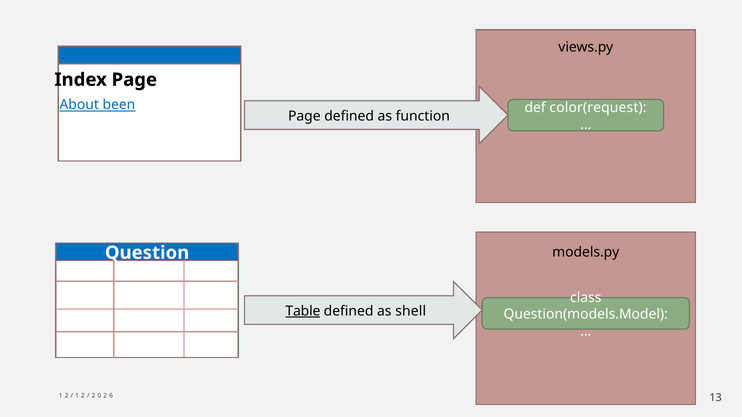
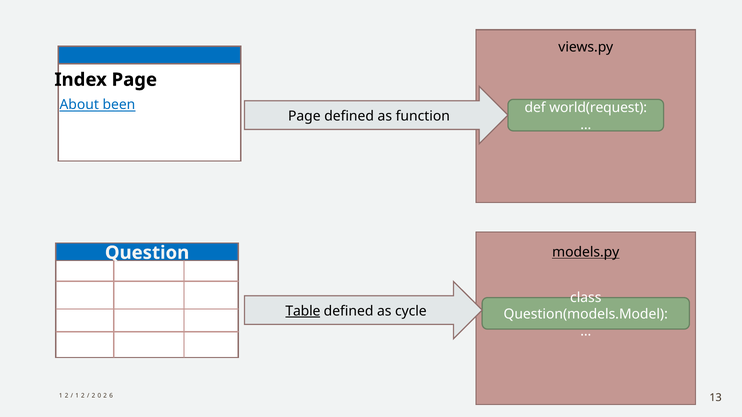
color(request: color(request -> world(request (598, 108)
models.py underline: none -> present (586, 253)
shell: shell -> cycle (411, 311)
